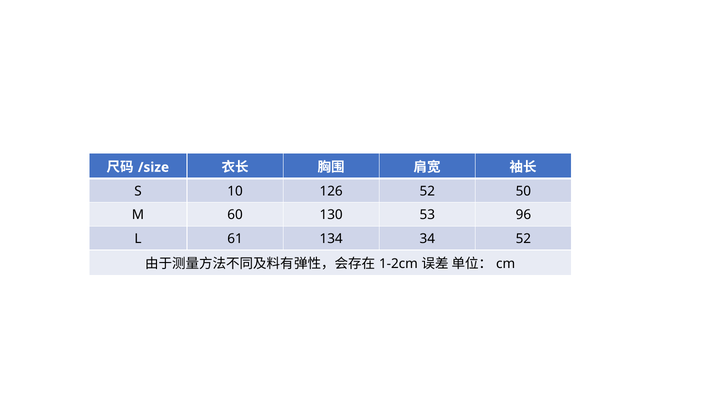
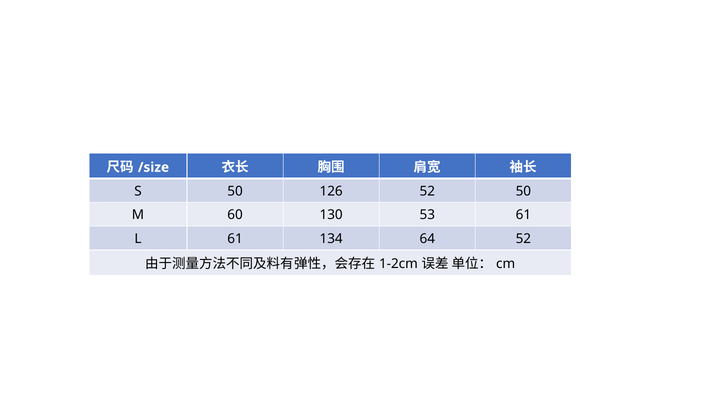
S 10: 10 -> 50 (235, 191)
53 96: 96 -> 61 (523, 215)
34: 34 -> 64 (427, 239)
